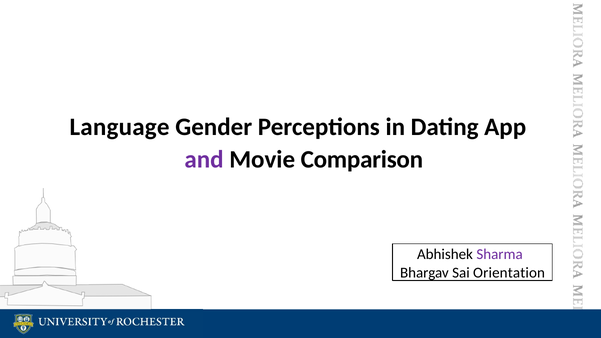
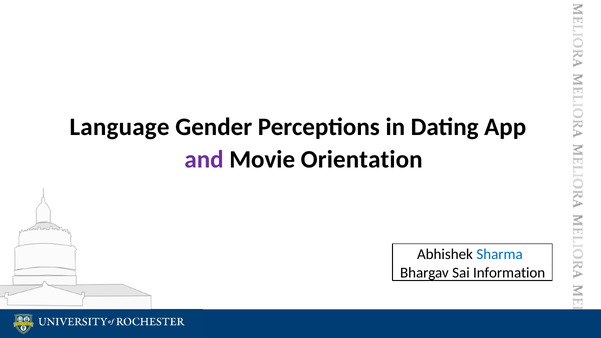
Comparison: Comparison -> Orientation (362, 159)
Sharma colour: purple -> blue (500, 255)
Orientation: Orientation -> Information (509, 273)
